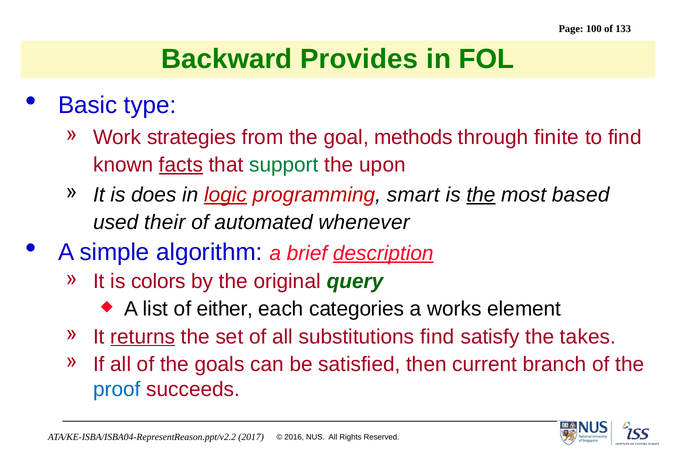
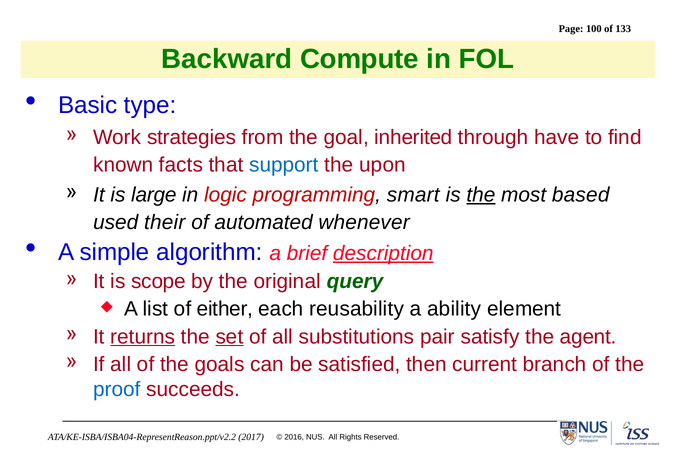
Provides: Provides -> Compute (359, 59)
methods: methods -> inherited (413, 137)
finite: finite -> have (557, 137)
facts underline: present -> none (181, 165)
support colour: green -> blue (284, 165)
does: does -> large (154, 195)
logic underline: present -> none (226, 195)
colors: colors -> scope (158, 282)
categories: categories -> reusability (357, 309)
works: works -> ability (454, 309)
set underline: none -> present (229, 337)
substitutions find: find -> pair (437, 337)
takes: takes -> agent (588, 337)
